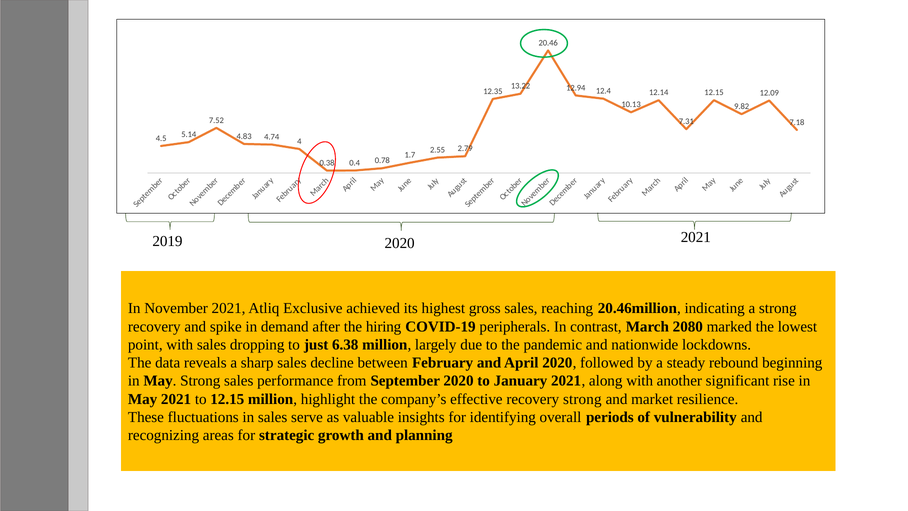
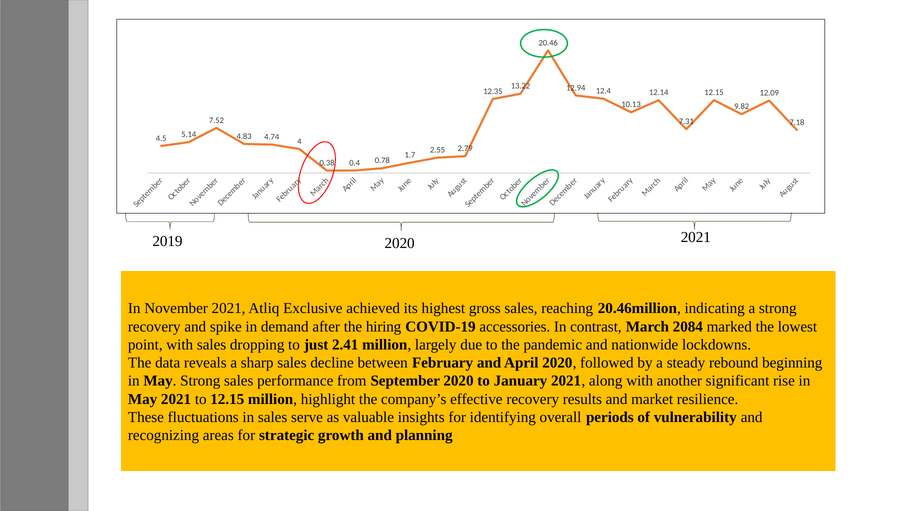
peripherals: peripherals -> accessories (515, 326)
2080: 2080 -> 2084 (688, 326)
6.38: 6.38 -> 2.41 (345, 345)
recovery strong: strong -> results (582, 399)
